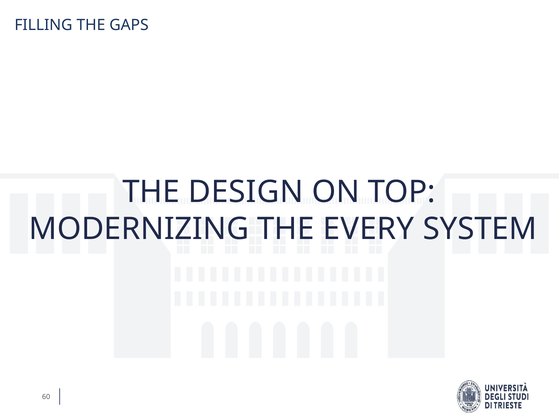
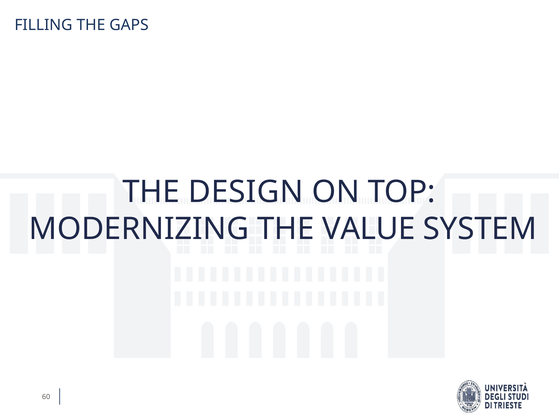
EVERY: EVERY -> VALUE (369, 229)
